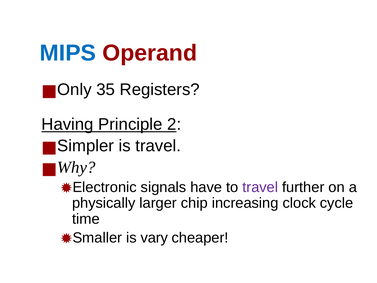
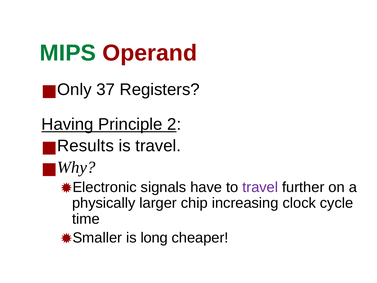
MIPS colour: blue -> green (68, 53)
35: 35 -> 37 (106, 89)
Simpler: Simpler -> Results (86, 146)
vary: vary -> long (154, 238)
